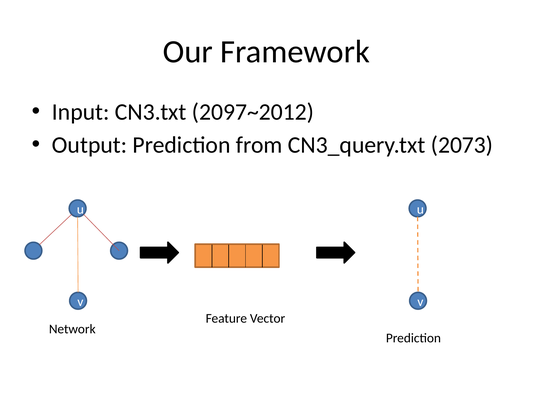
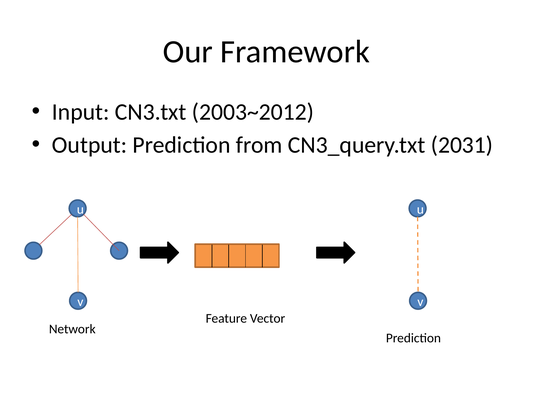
2097~2012: 2097~2012 -> 2003~2012 (253, 112)
2073: 2073 -> 2031 (462, 145)
